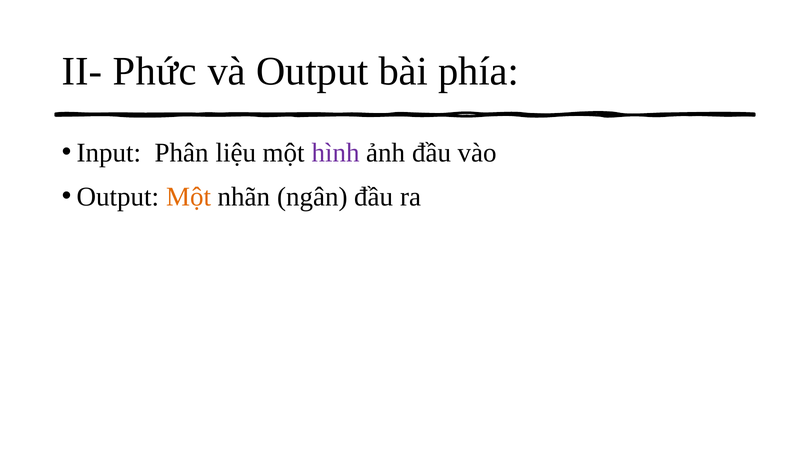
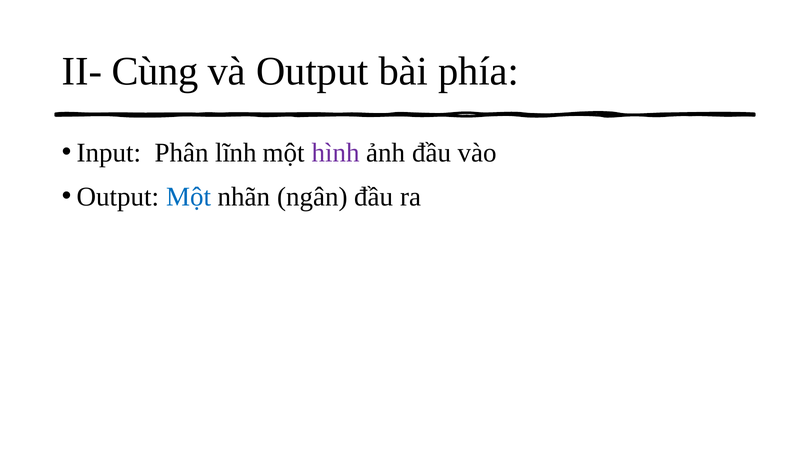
Phức: Phức -> Cùng (155, 71)
liệu: liệu -> lĩnh (236, 153)
Một colour: orange -> blue (189, 197)
